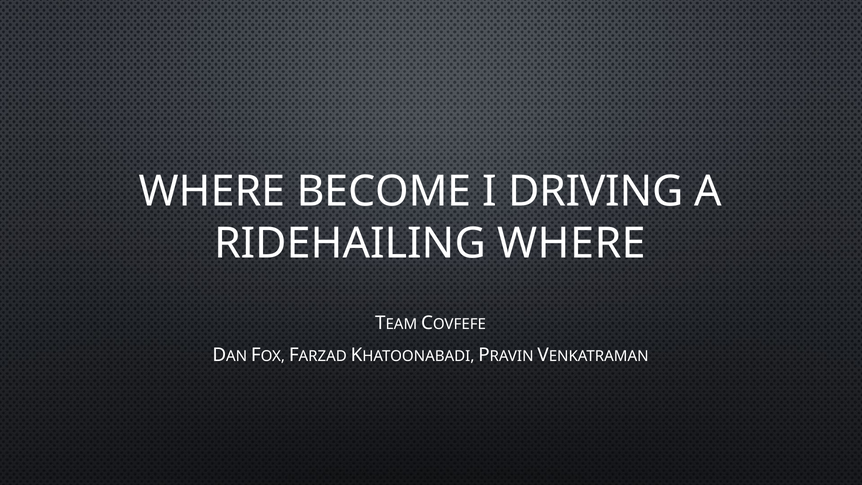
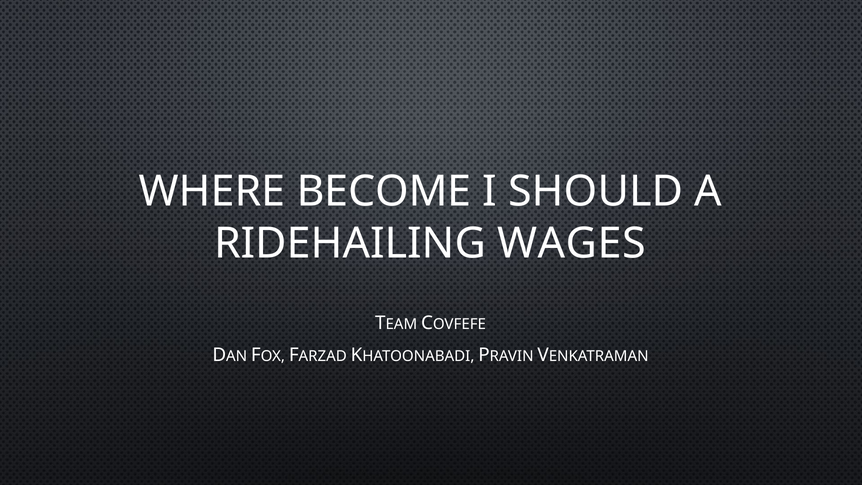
DRIVING: DRIVING -> SHOULD (596, 192)
RIDEHAILING WHERE: WHERE -> WAGES (572, 243)
